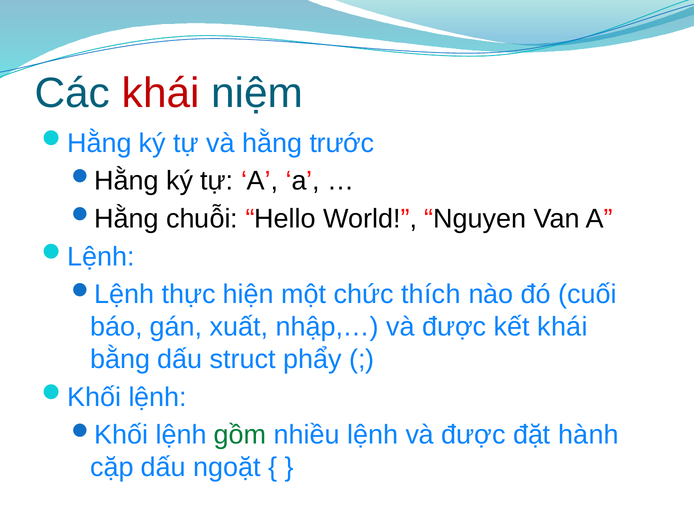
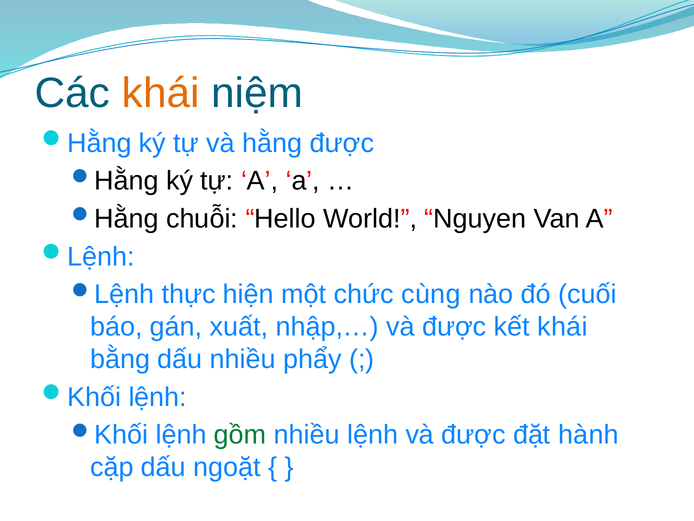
khái colour: red -> orange (161, 93)
hằng trước: trước -> được (342, 143)
thích: thích -> cùng (431, 294)
dấu struct: struct -> nhiều (243, 359)
